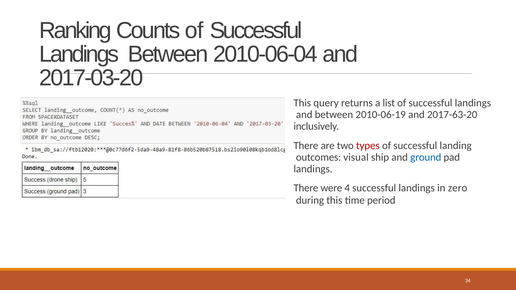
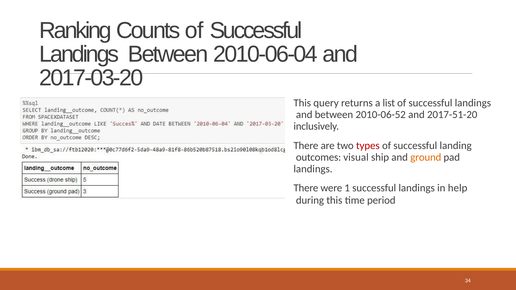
2010-06-19: 2010-06-19 -> 2010-06-52 (381, 115)
2017-63-20: 2017-63-20 -> 2017-51-20 (452, 115)
ground colour: blue -> orange (426, 157)
4: 4 -> 1 (347, 188)
zero: zero -> help (458, 188)
